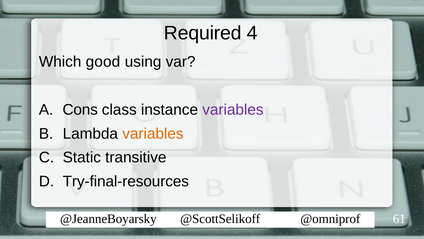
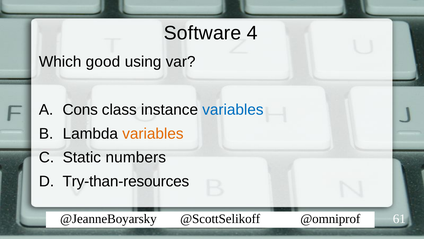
Required: Required -> Software (203, 33)
variables colour: purple -> blue (233, 109)
transitive: transitive -> numbers (136, 157)
Try-final-resources: Try-final-resources -> Try-than-resources (126, 181)
